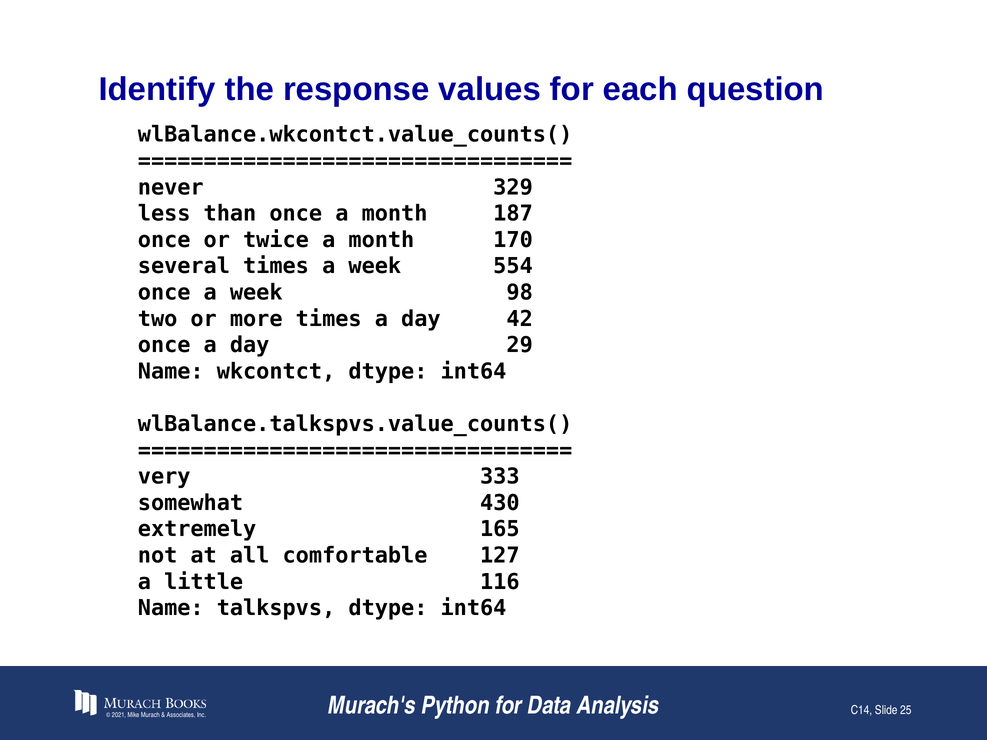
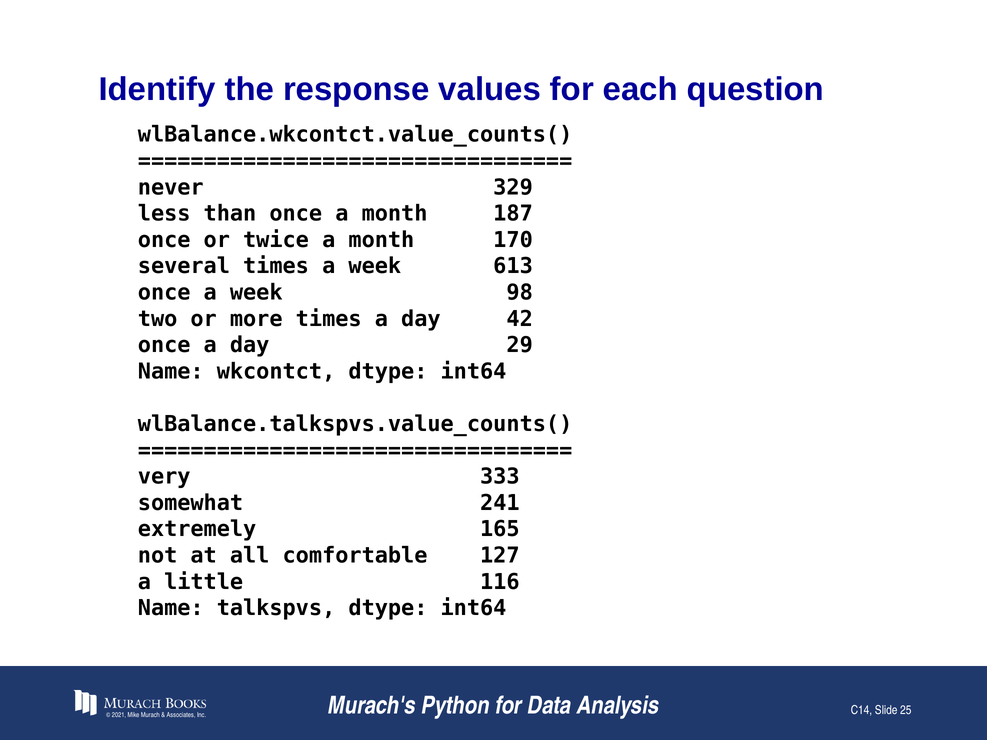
554: 554 -> 613 (513, 266)
430: 430 -> 241 (500, 503)
